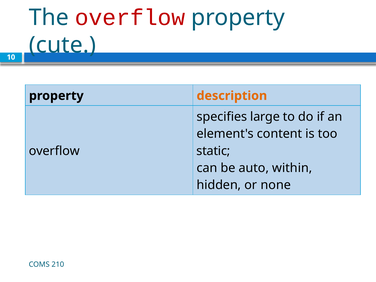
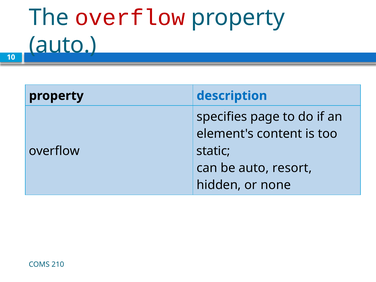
cute: cute -> auto (63, 45)
description colour: orange -> blue (232, 96)
large: large -> page (265, 117)
within: within -> resort (292, 168)
